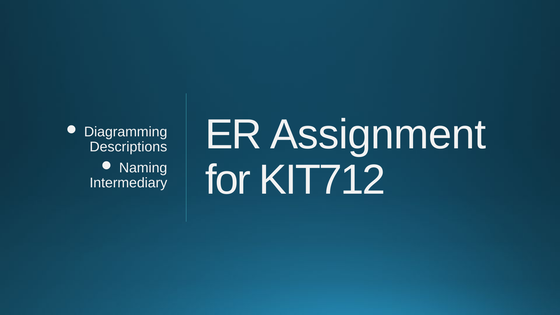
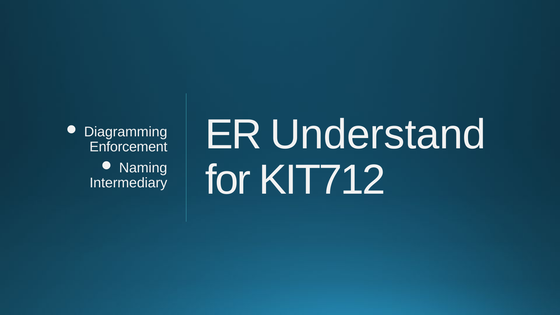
Assignment: Assignment -> Understand (378, 135)
Descriptions: Descriptions -> Enforcement (128, 147)
